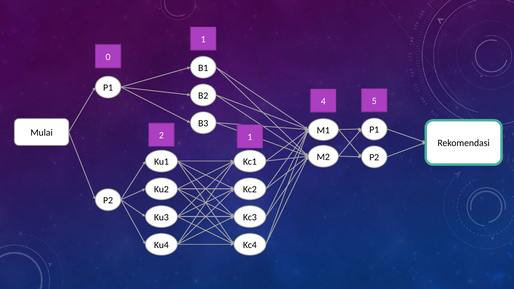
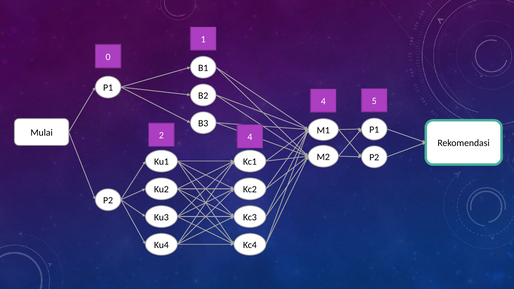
2 1: 1 -> 4 (250, 137)
